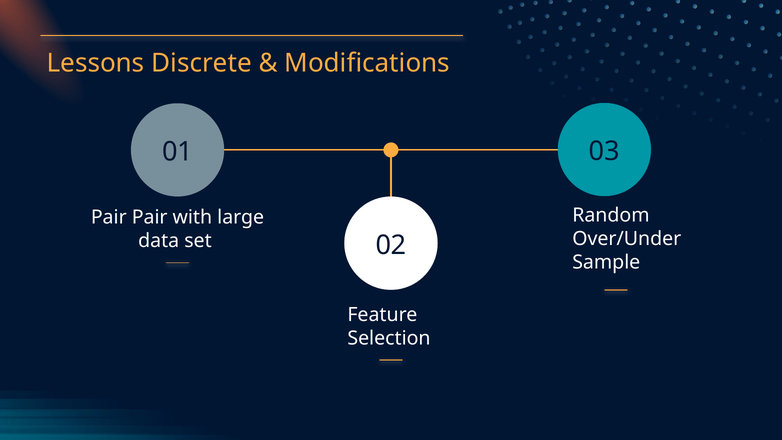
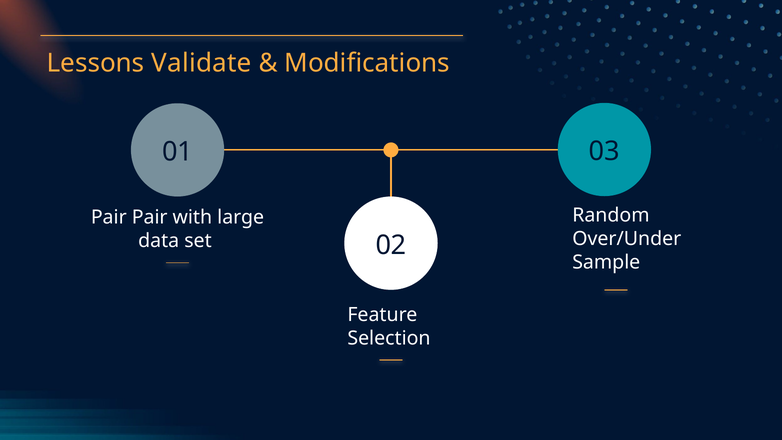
Discrete: Discrete -> Validate (201, 63)
